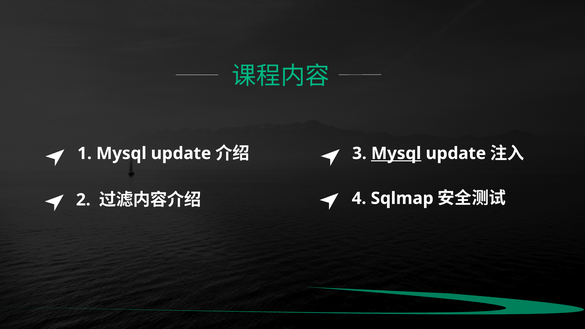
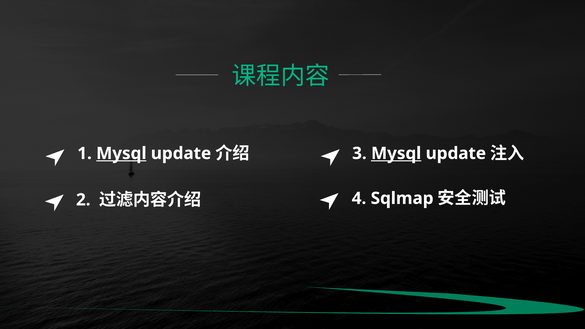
Mysql underline: none -> present (121, 153)
